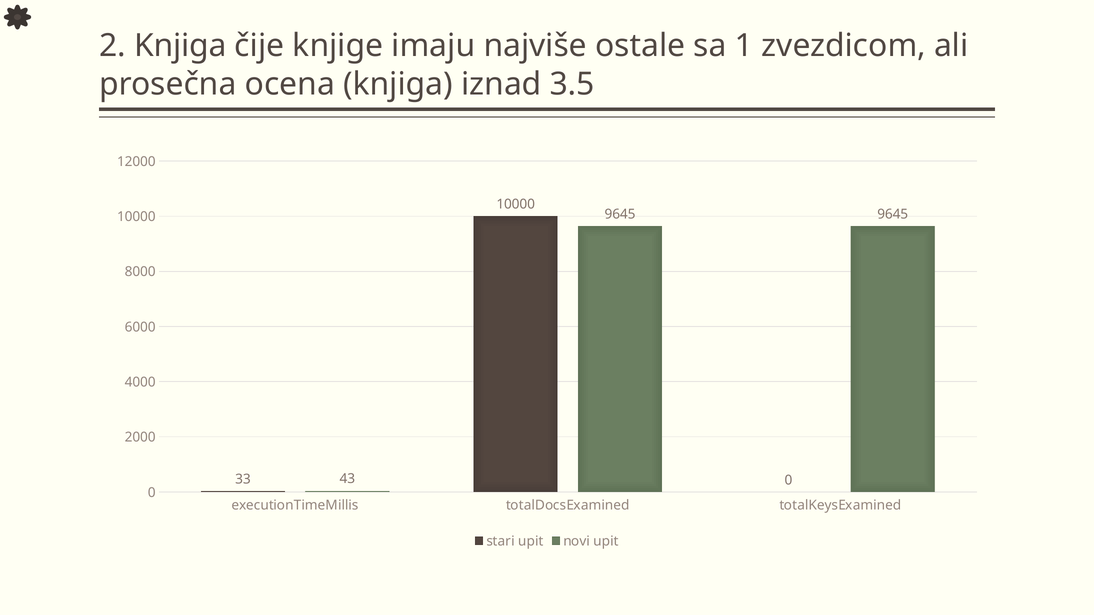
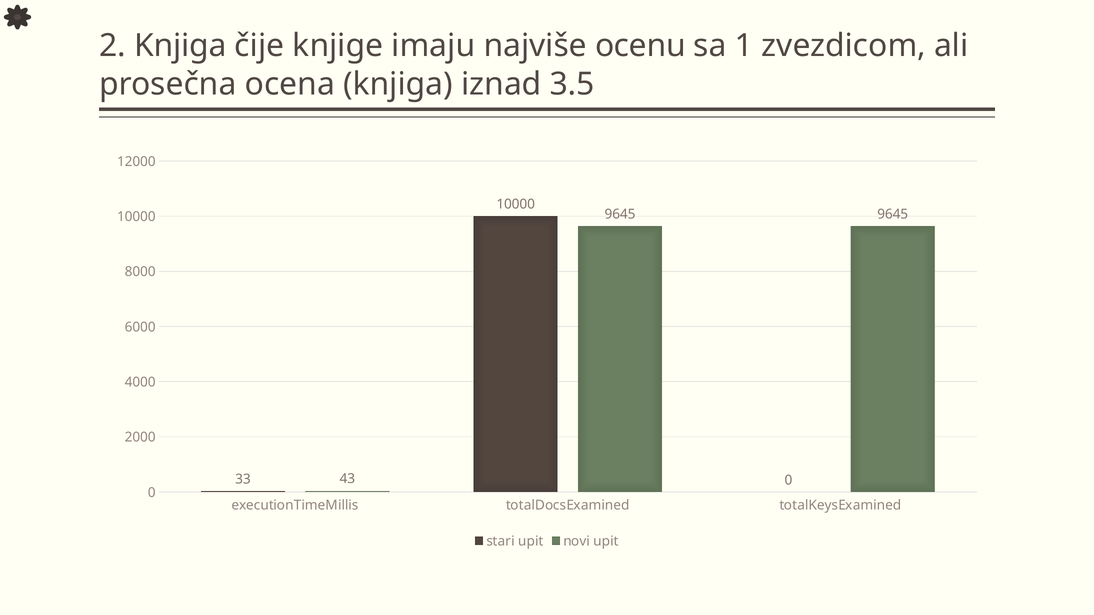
ostale: ostale -> ocenu (640, 46)
